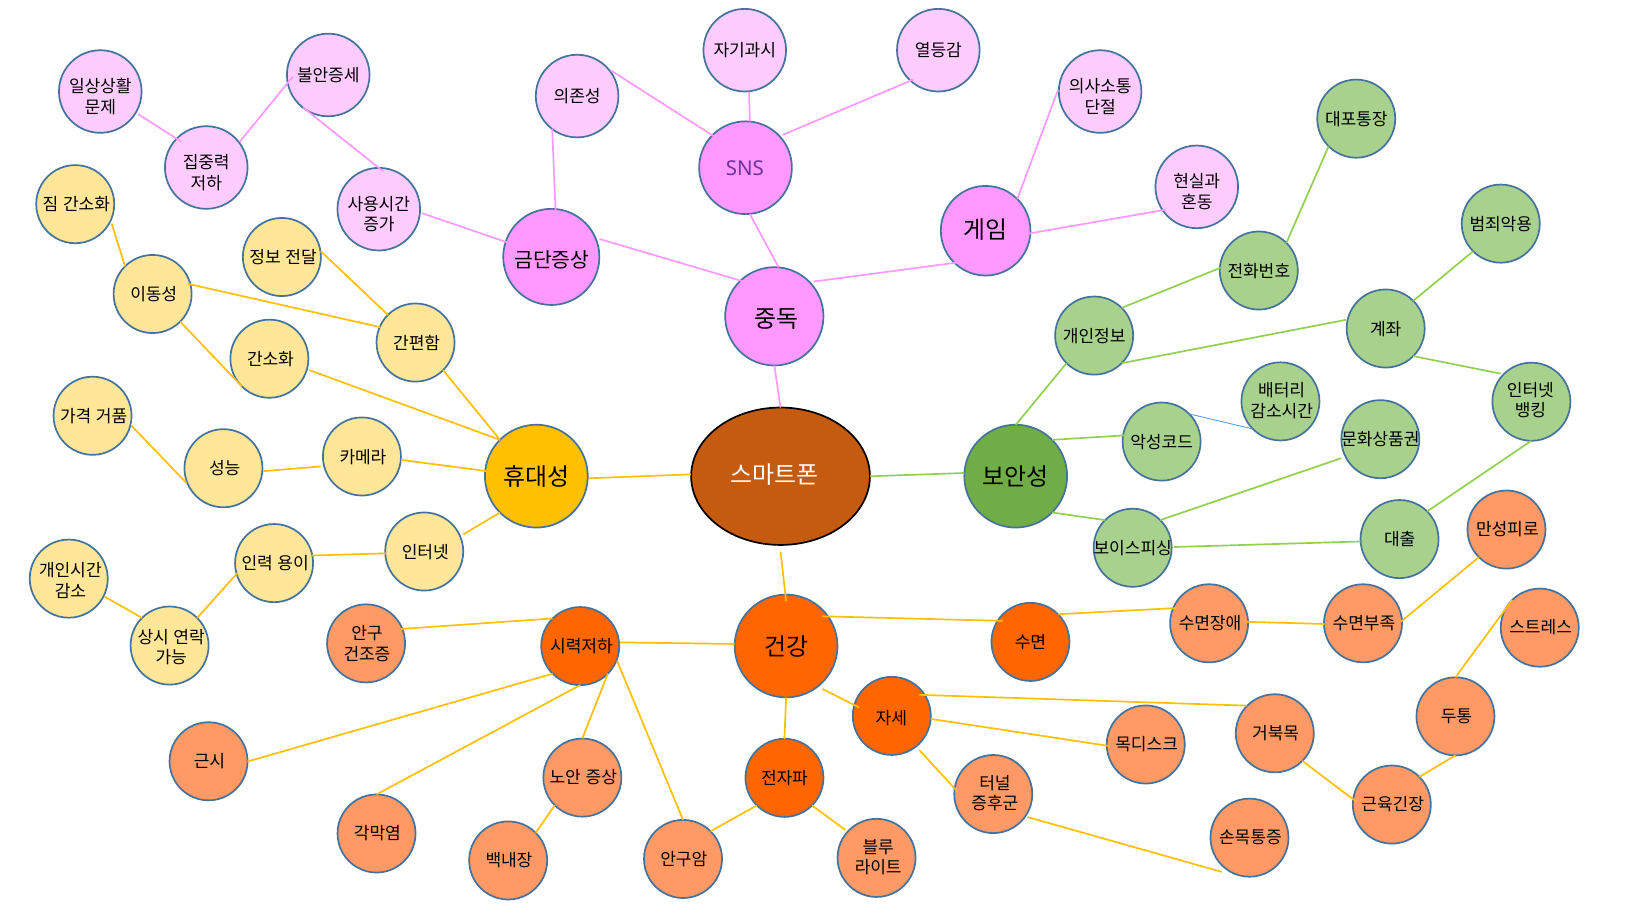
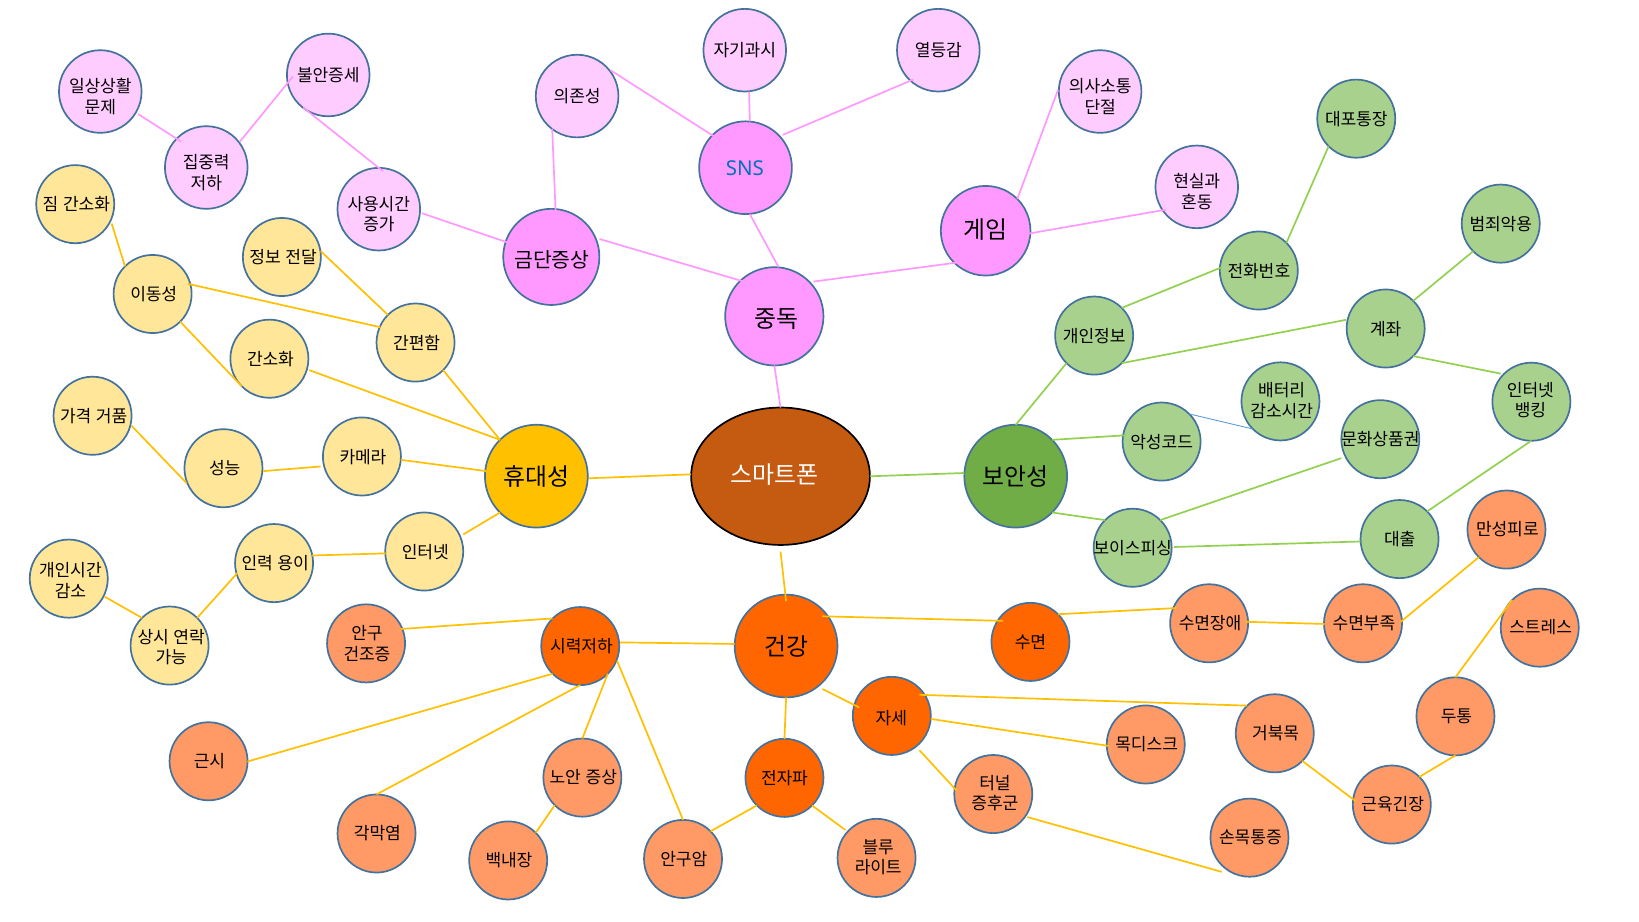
SNS colour: purple -> blue (745, 168)
